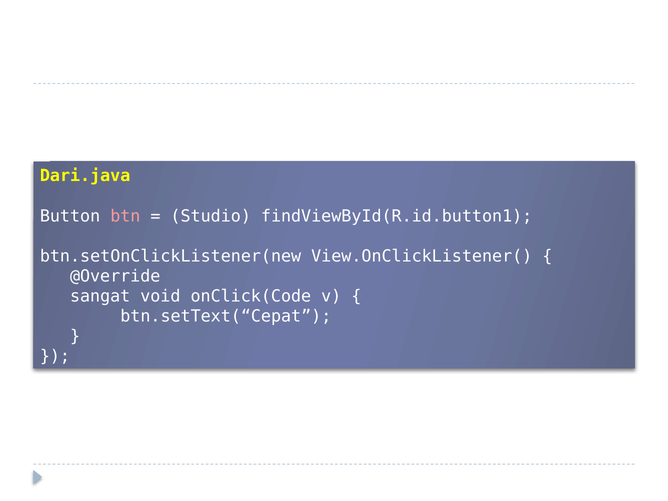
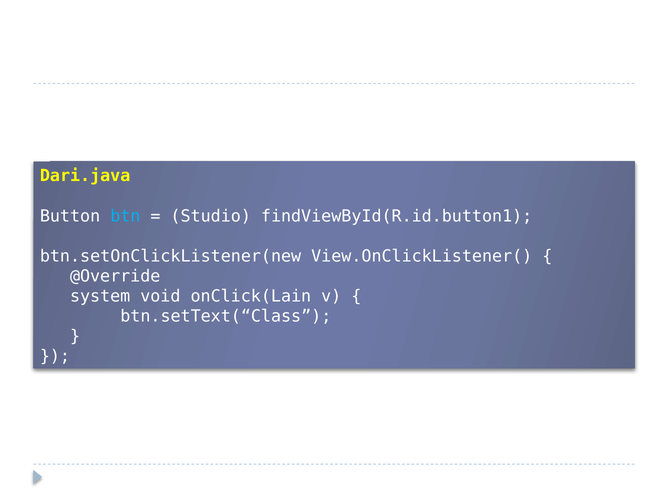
btn colour: pink -> light blue (125, 216)
sangat: sangat -> system (100, 296)
onClick(Code: onClick(Code -> onClick(Lain (251, 296)
btn.setText(“Cepat: btn.setText(“Cepat -> btn.setText(“Class (226, 316)
